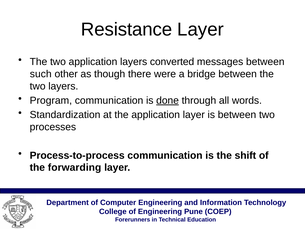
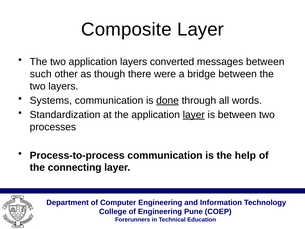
Resistance: Resistance -> Composite (126, 30)
Program: Program -> Systems (51, 100)
layer underline: none -> present (194, 115)
shift: shift -> help (245, 155)
forwarding: forwarding -> connecting (75, 167)
